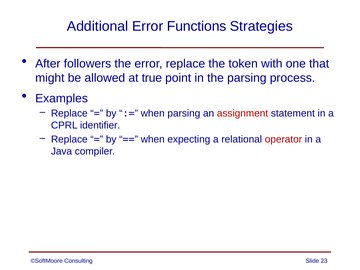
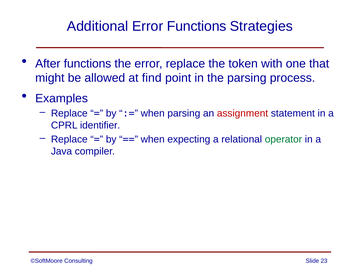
After followers: followers -> functions (88, 64)
true: true -> find (152, 78)
operator colour: red -> green (283, 139)
